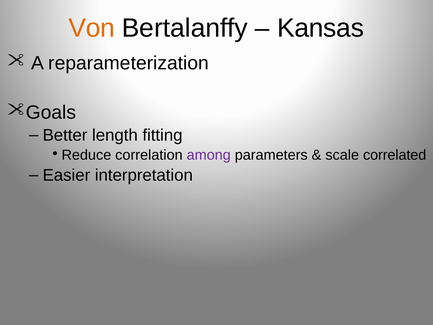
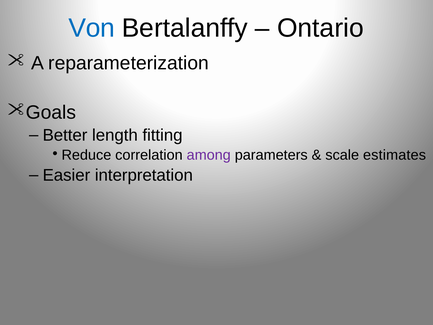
Von colour: orange -> blue (92, 28)
Kansas: Kansas -> Ontario (320, 28)
correlated: correlated -> estimates (395, 155)
